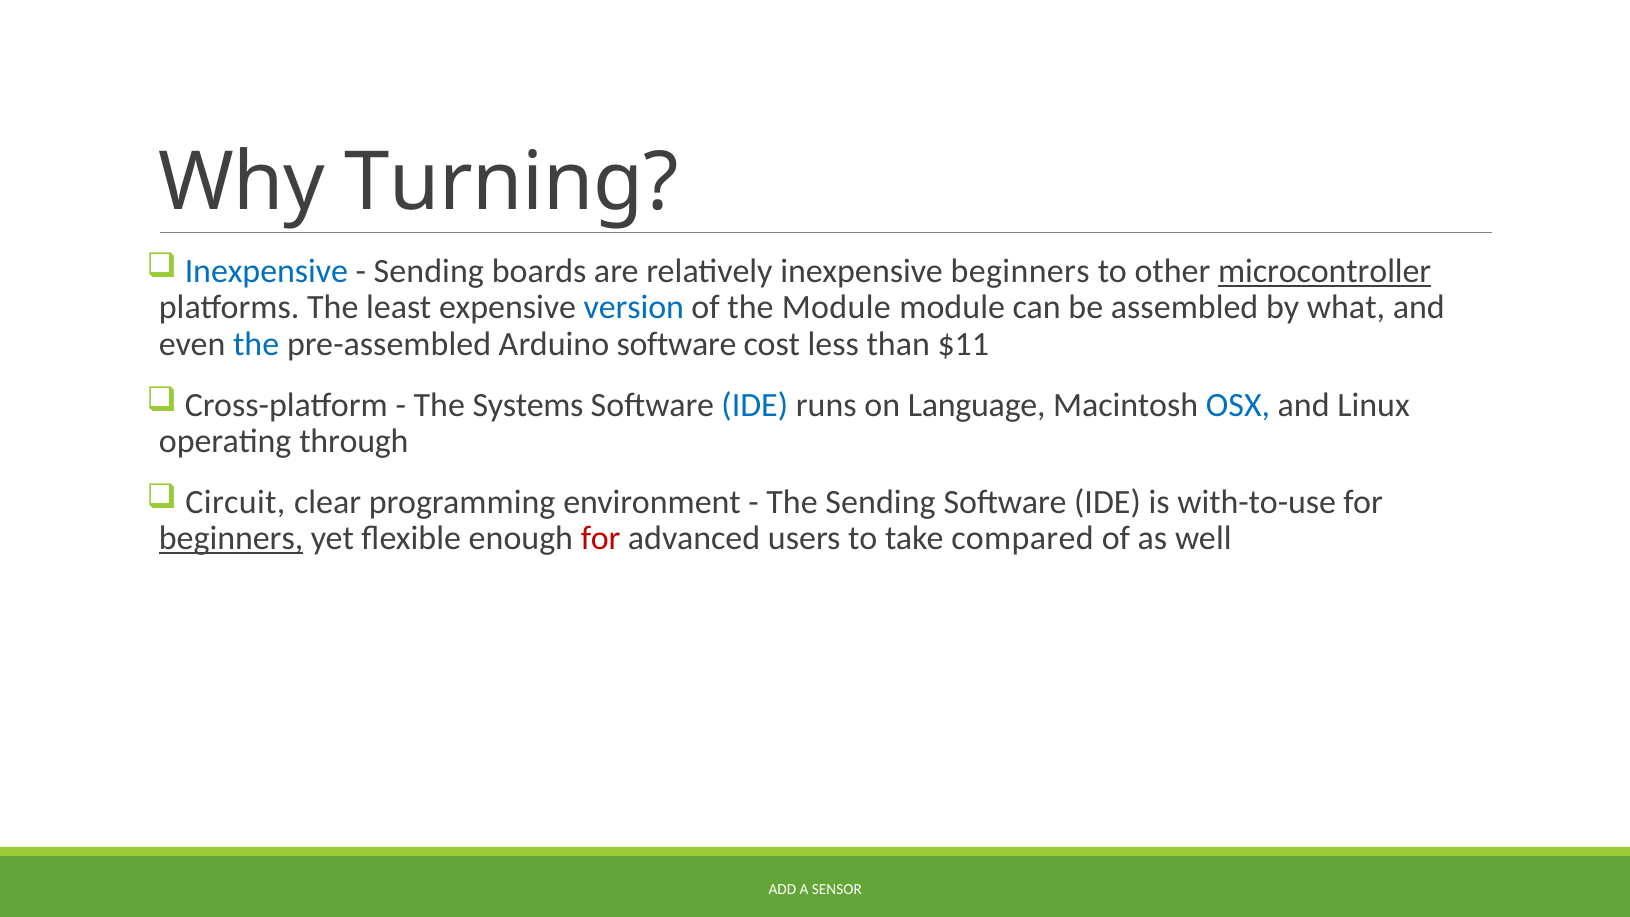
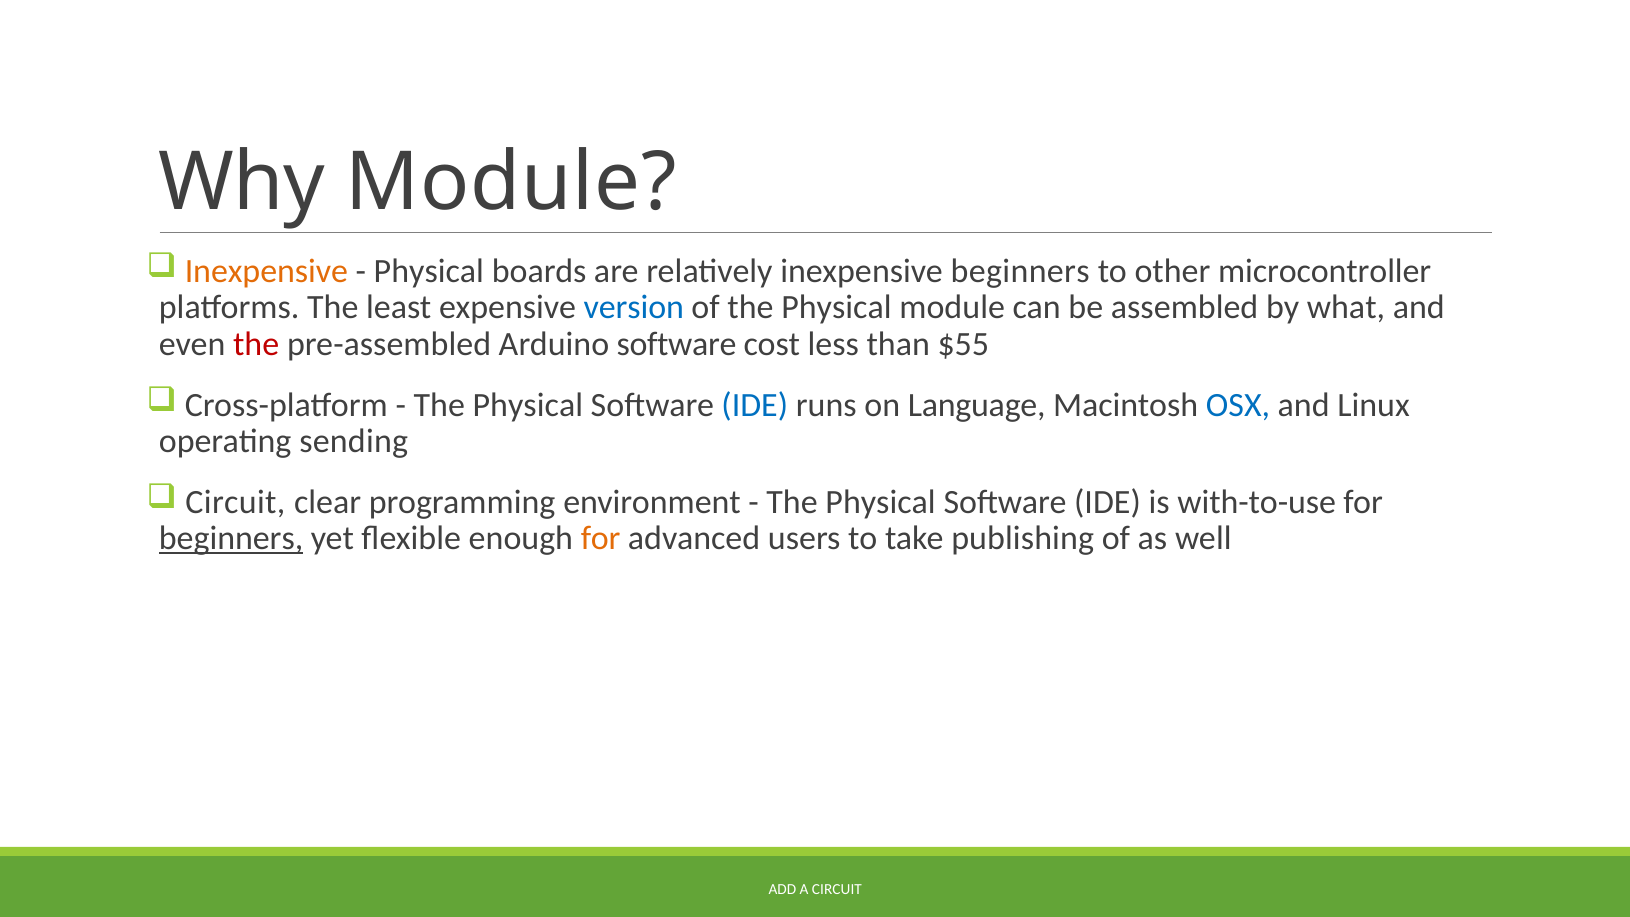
Why Turning: Turning -> Module (511, 183)
Inexpensive colour: blue -> orange (266, 271)
Sending: Sending -> Physical (429, 271)
microcontroller underline: present -> none (1325, 271)
of the Module: Module -> Physical (836, 308)
the colour: blue -> red (256, 344)
$11: $11 -> $55 (963, 344)
Systems: Systems -> Physical (528, 405)
through: through -> sending (354, 441)
Sending: Sending -> Physical (881, 502)
for colour: red -> orange (601, 539)
compared: compared -> publishing (1023, 539)
A SENSOR: SENSOR -> CIRCUIT (837, 889)
